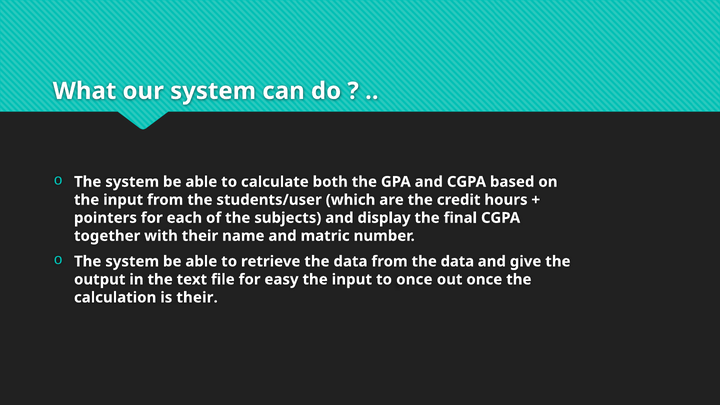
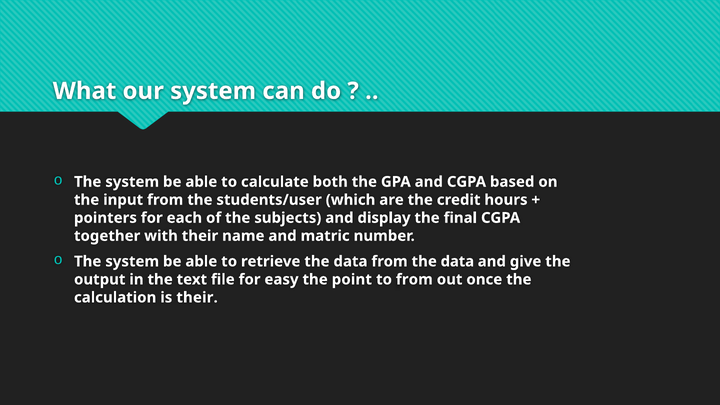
easy the input: input -> point (352, 279)
to once: once -> from (414, 279)
